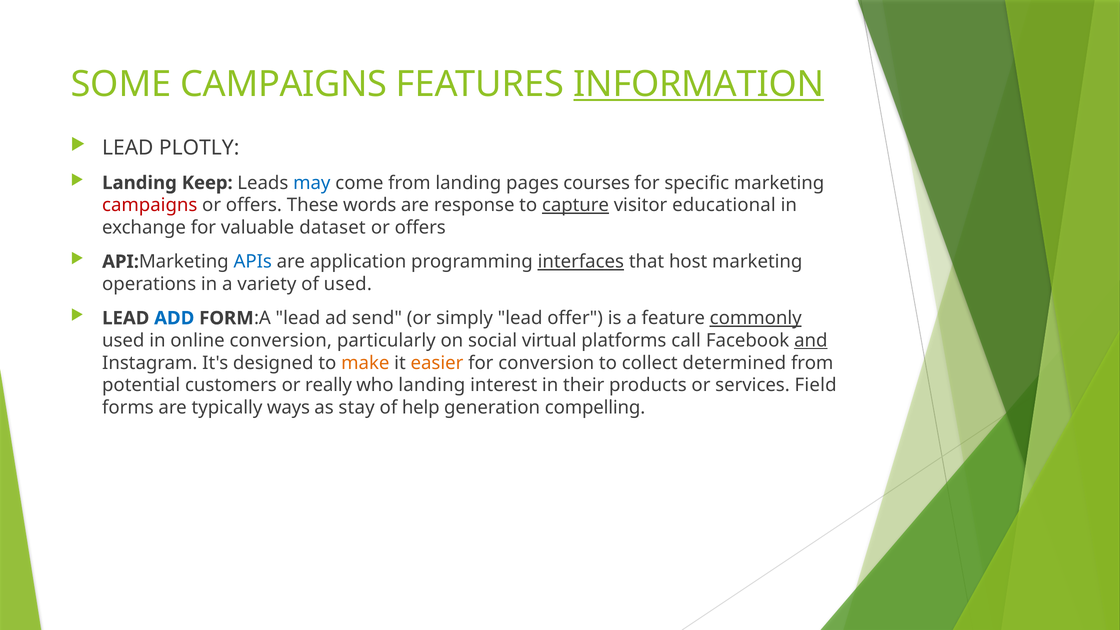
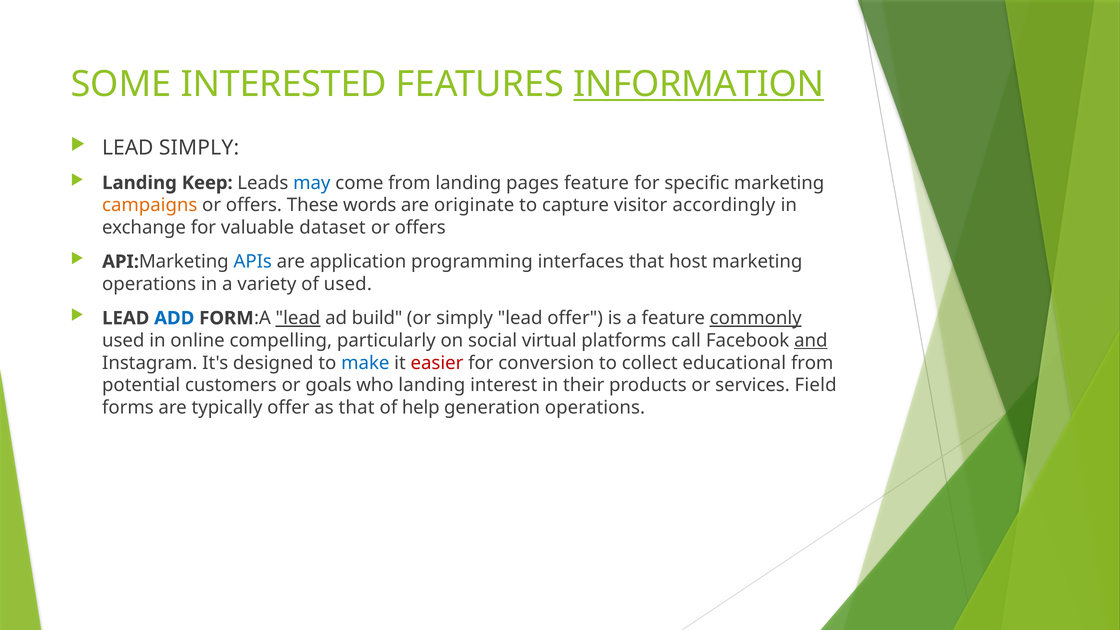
SOME CAMPAIGNS: CAMPAIGNS -> INTERESTED (284, 84)
LEAD PLOTLY: PLOTLY -> SIMPLY (199, 148)
pages courses: courses -> feature (597, 183)
campaigns colour: red -> orange (150, 205)
response: response -> originate (474, 205)
capture underline: present -> none (576, 205)
educational: educational -> accordingly (724, 205)
interfaces underline: present -> none (581, 262)
lead underline: none -> present (298, 318)
send: send -> build (377, 318)
online conversion: conversion -> compelling (281, 341)
make colour: orange -> blue (365, 363)
easier colour: orange -> red (437, 363)
determined: determined -> educational (734, 363)
really: really -> goals (328, 385)
typically ways: ways -> offer (288, 408)
as stay: stay -> that (357, 408)
generation compelling: compelling -> operations (595, 408)
